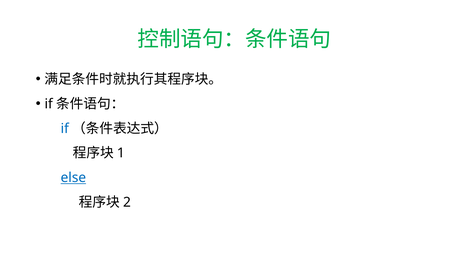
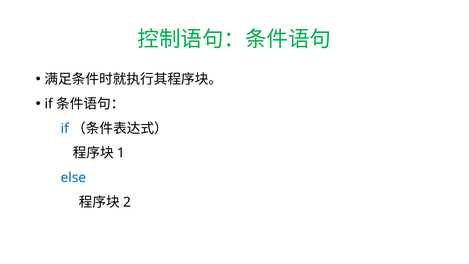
else underline: present -> none (73, 178)
